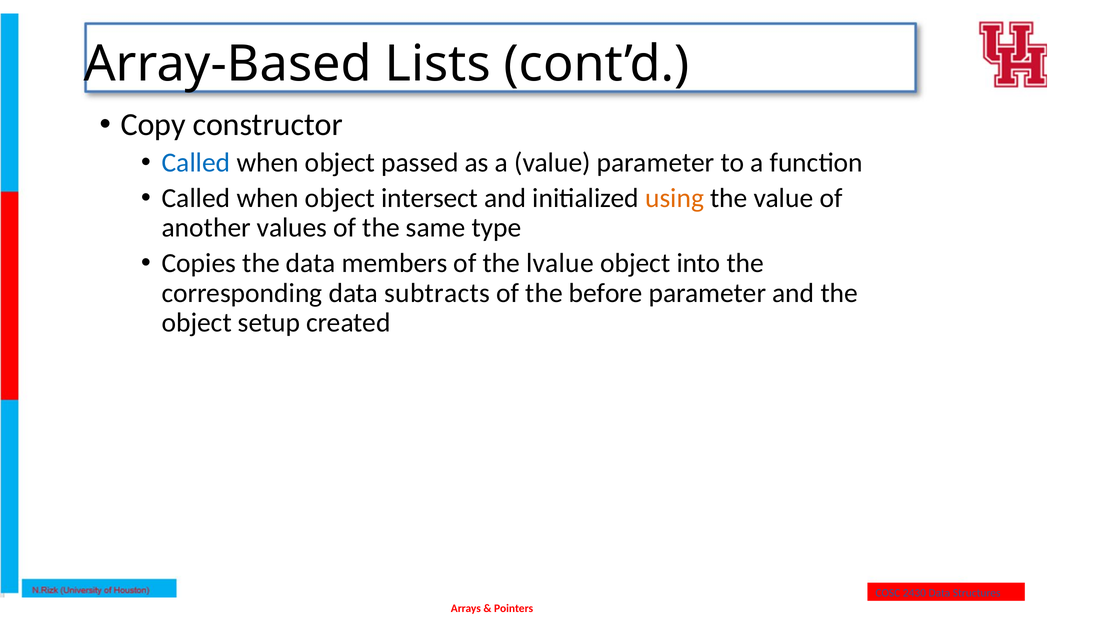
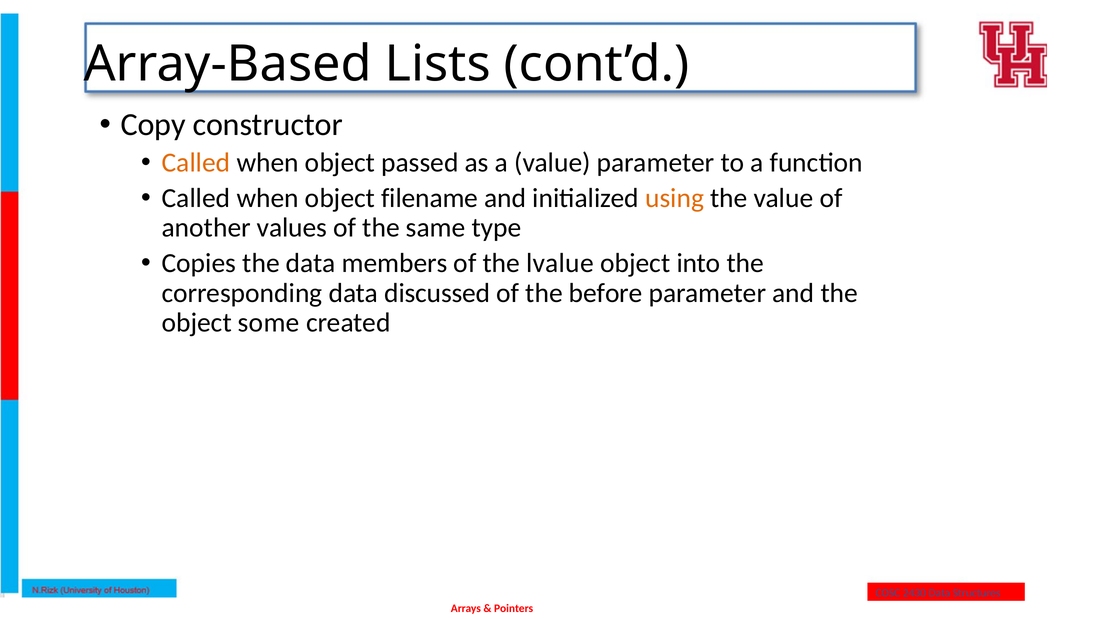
Called colour: blue -> orange (196, 163)
intersect: intersect -> filename (430, 198)
subtracts: subtracts -> discussed (437, 293)
setup: setup -> some (269, 323)
